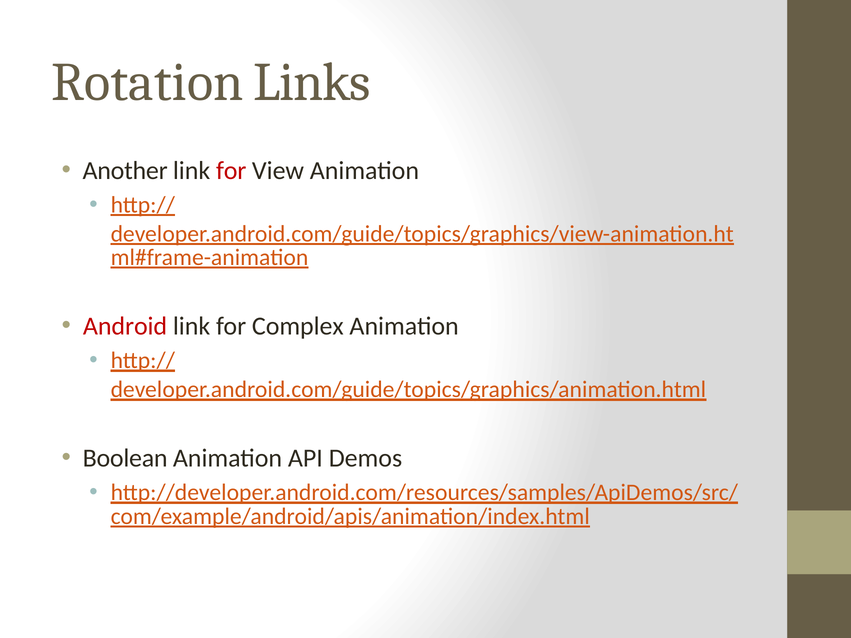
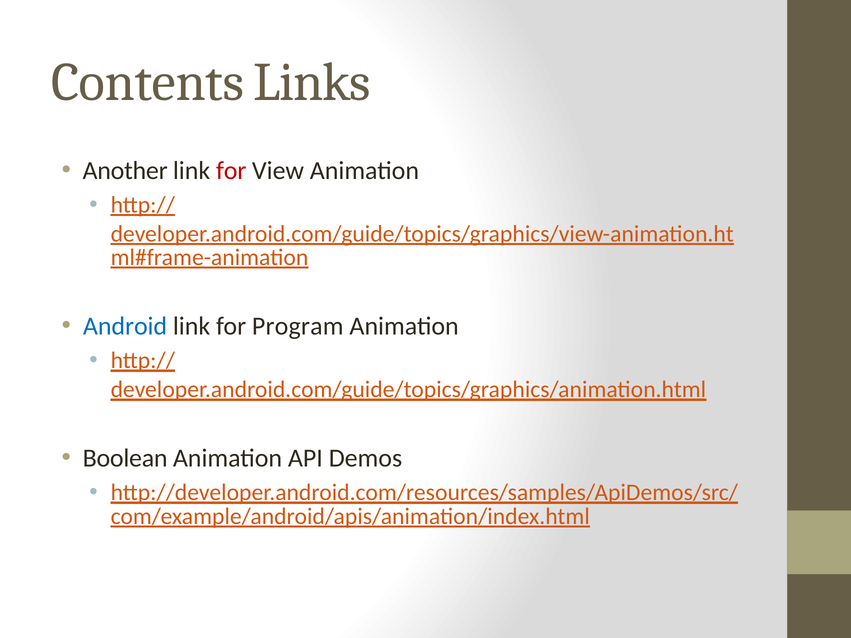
Rotation: Rotation -> Contents (148, 83)
Android colour: red -> blue (125, 326)
Complex: Complex -> Program (298, 326)
